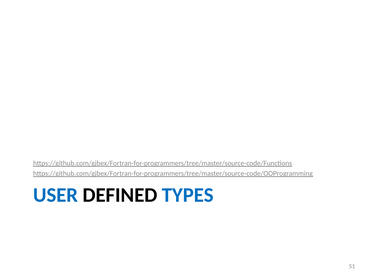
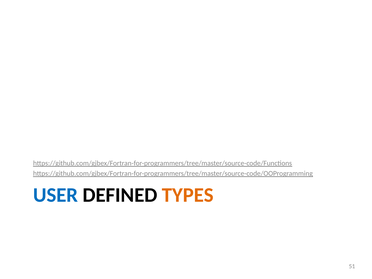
TYPES colour: blue -> orange (188, 195)
